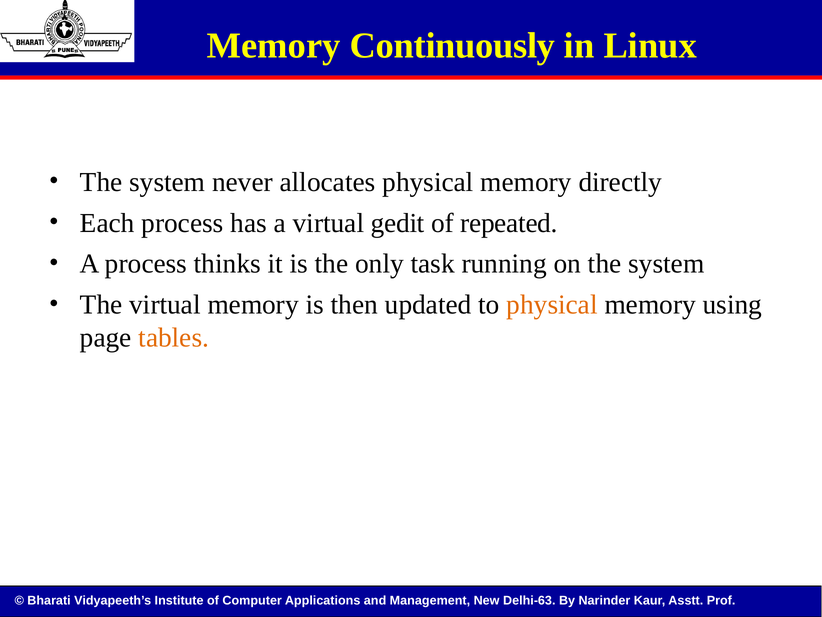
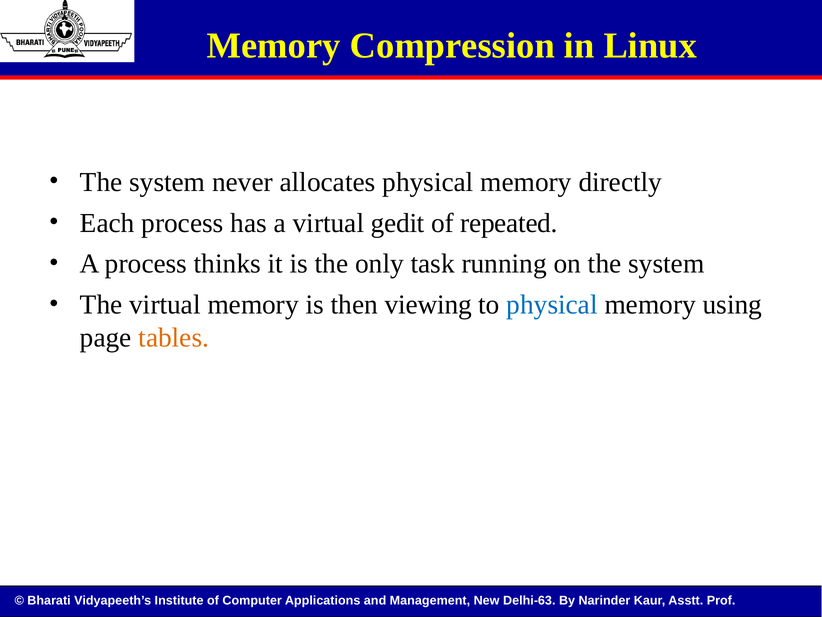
Continuously: Continuously -> Compression (452, 45)
updated: updated -> viewing (428, 305)
physical colour: orange -> blue (552, 305)
